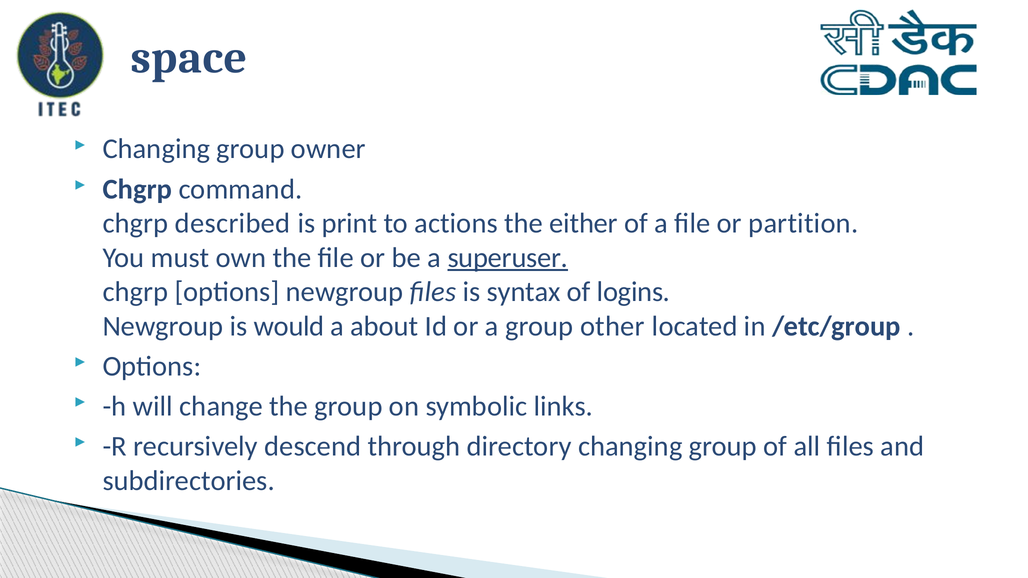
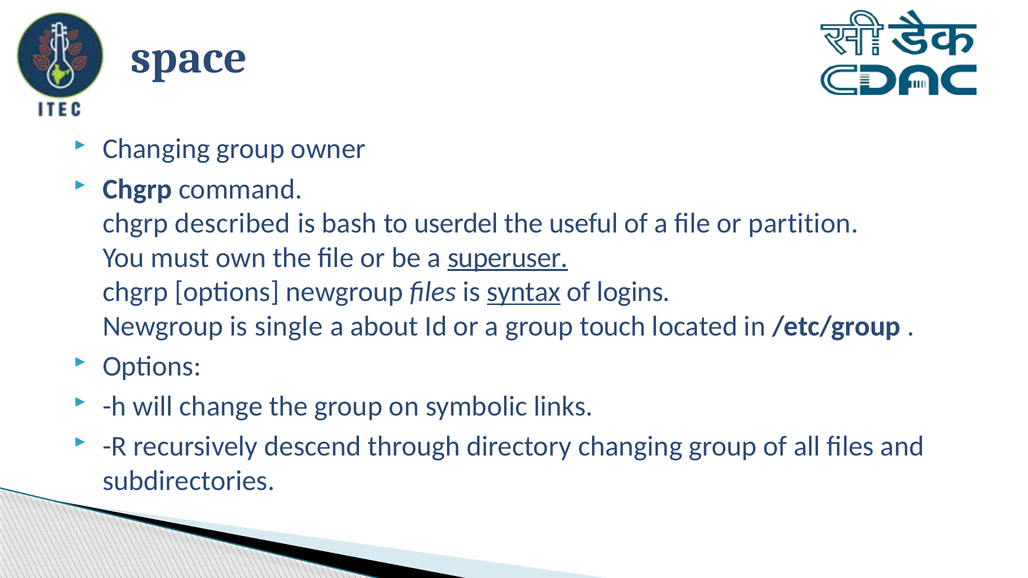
print: print -> bash (349, 223)
actions: actions -> userdel (456, 223)
either: either -> useful (584, 223)
syntax underline: none -> present (524, 292)
would: would -> single (289, 326)
other: other -> touch (613, 326)
